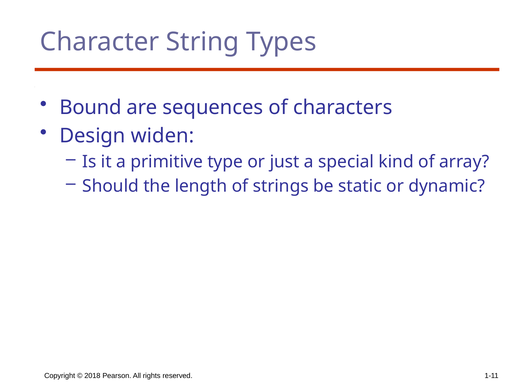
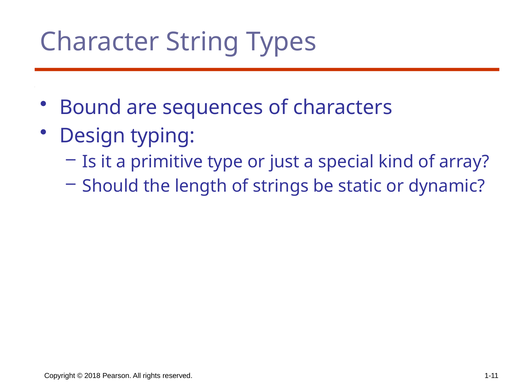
widen: widen -> typing (163, 136)
